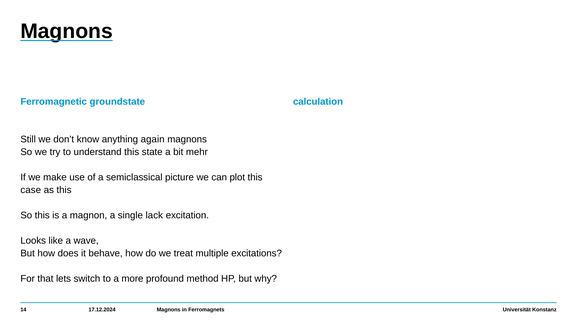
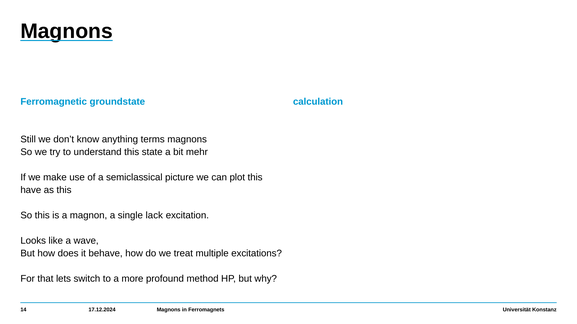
again: again -> terms (153, 140)
case: case -> have (31, 190)
